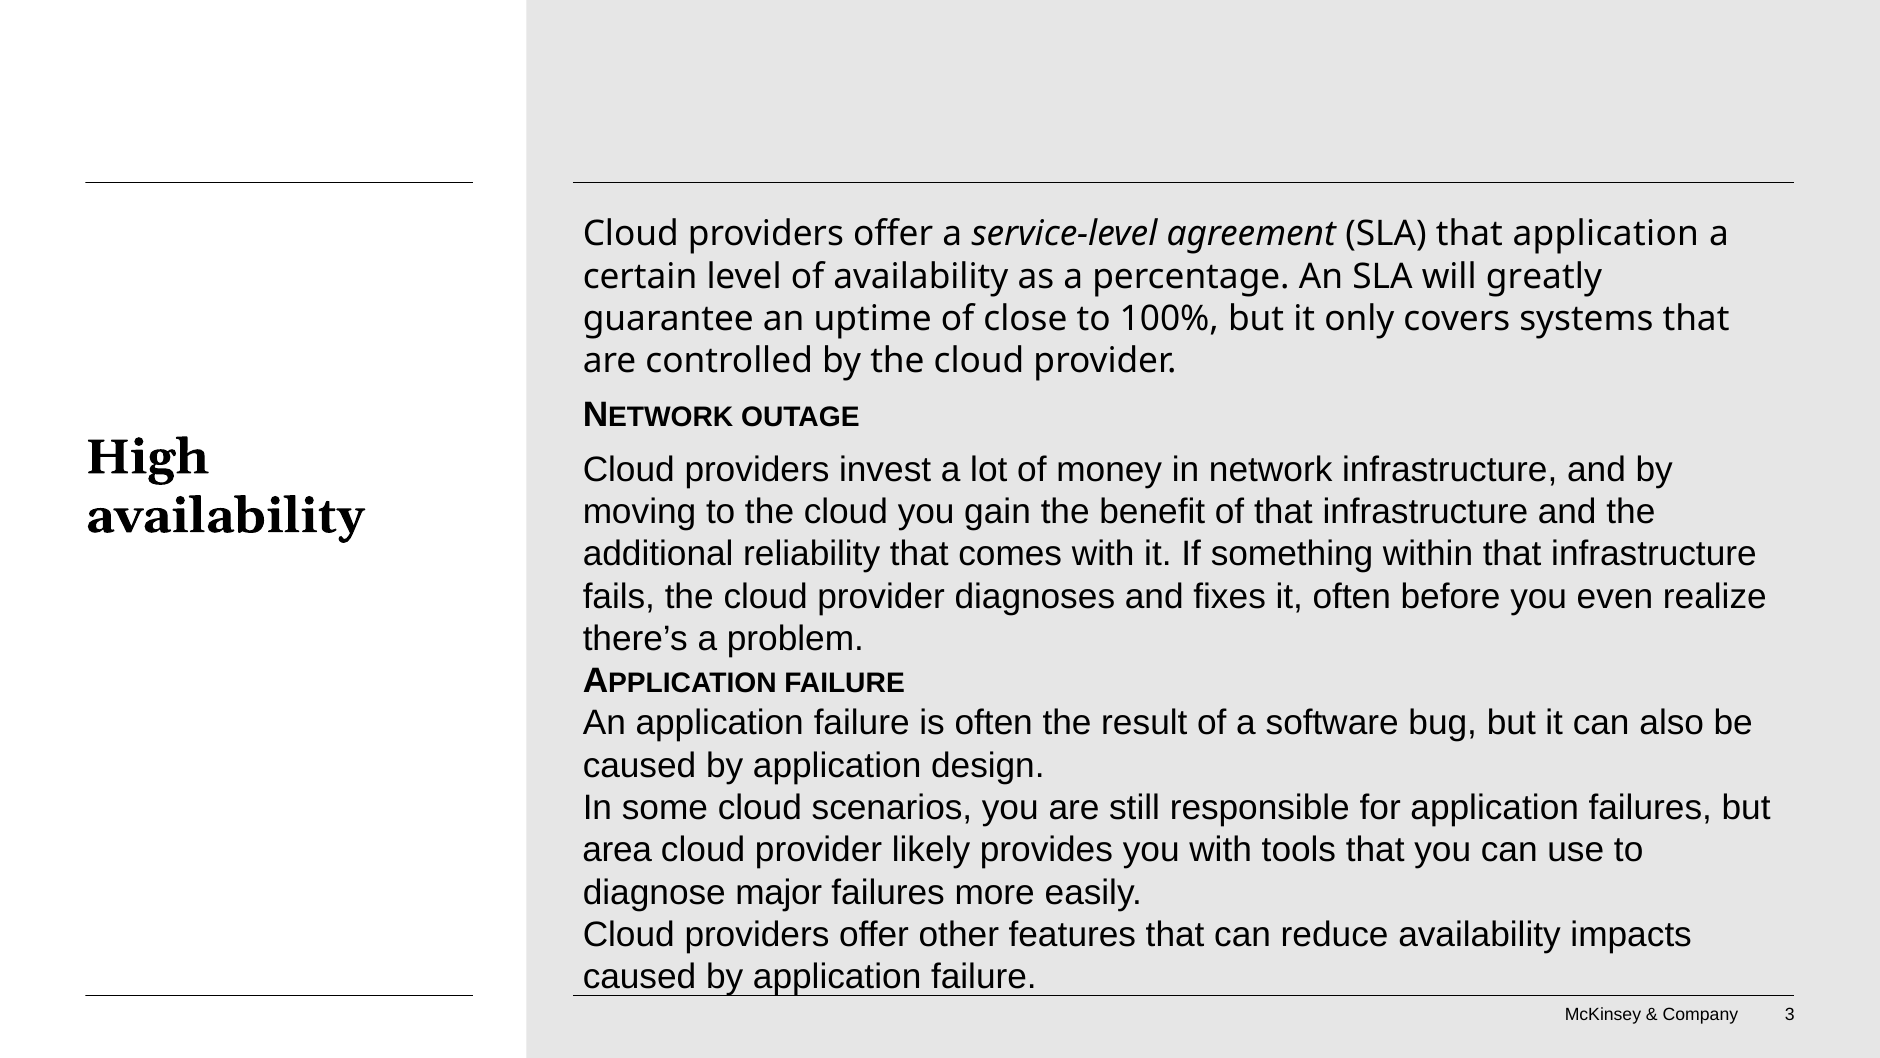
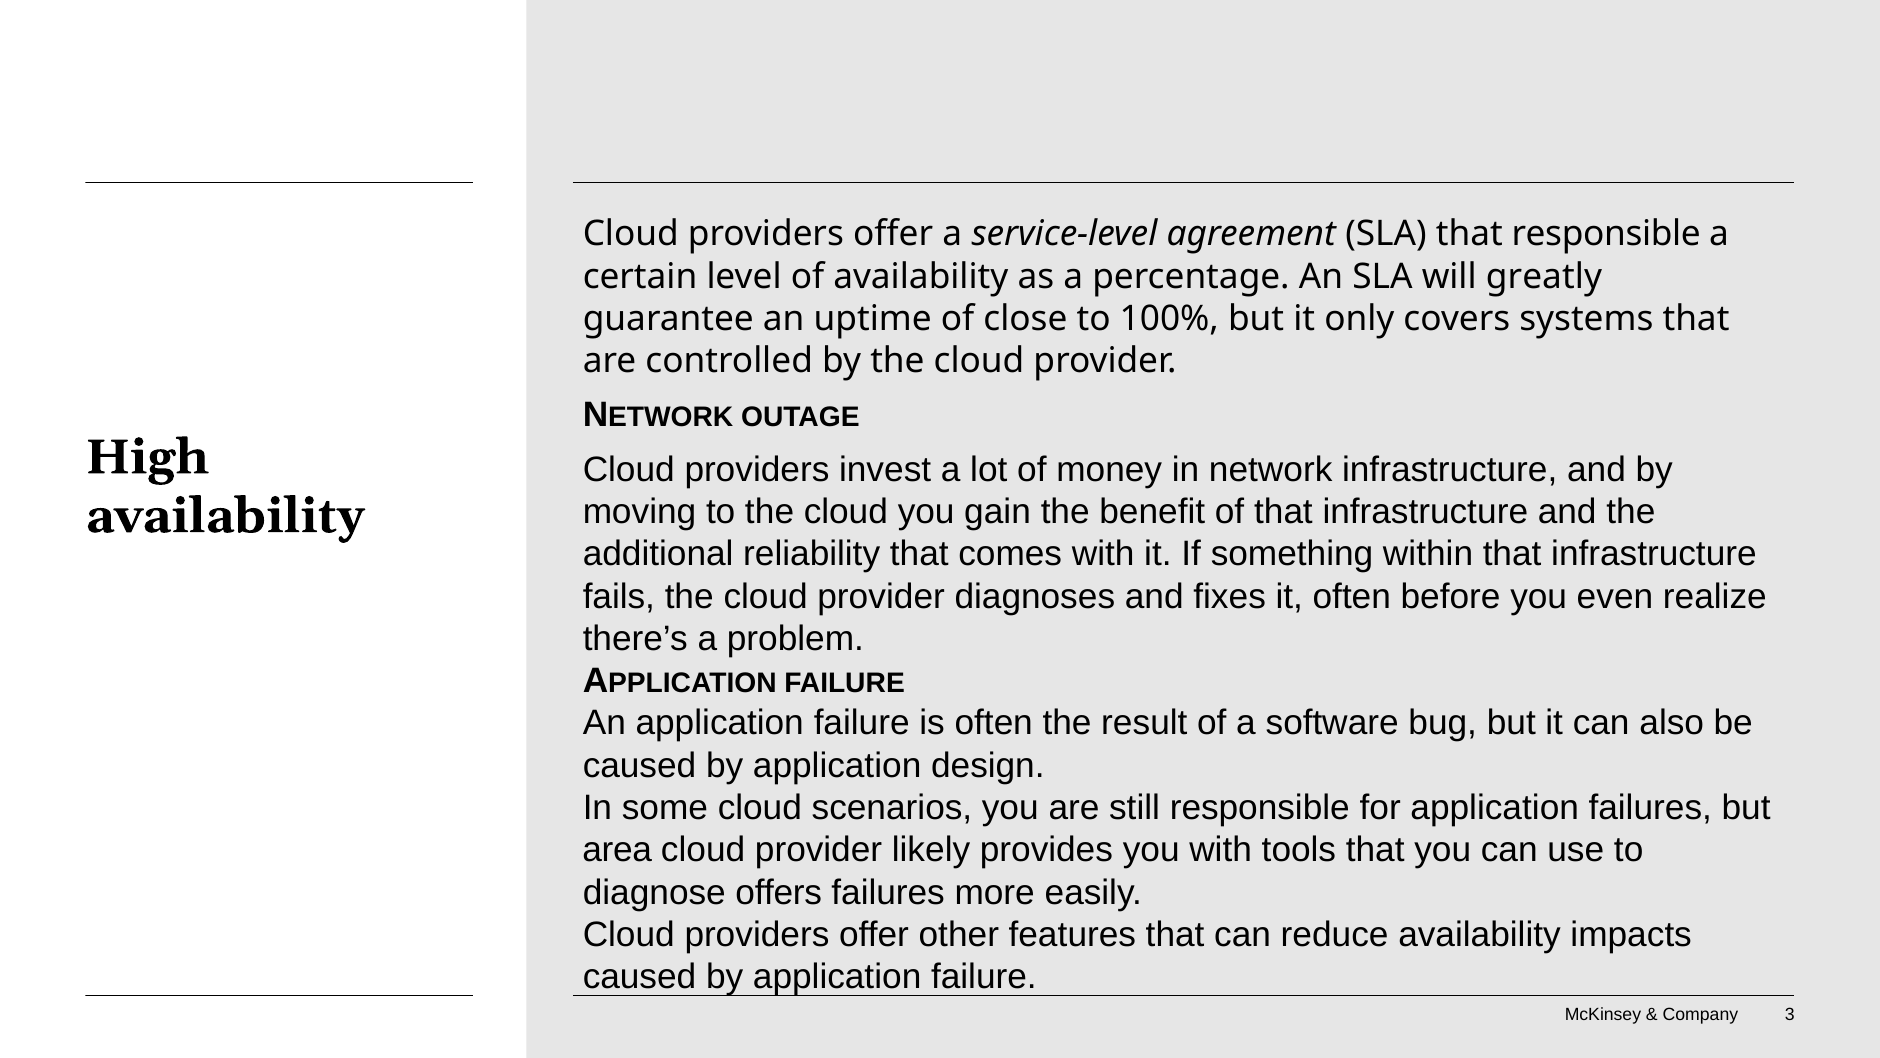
that application: application -> responsible (1606, 234)
major: major -> offers (779, 892)
